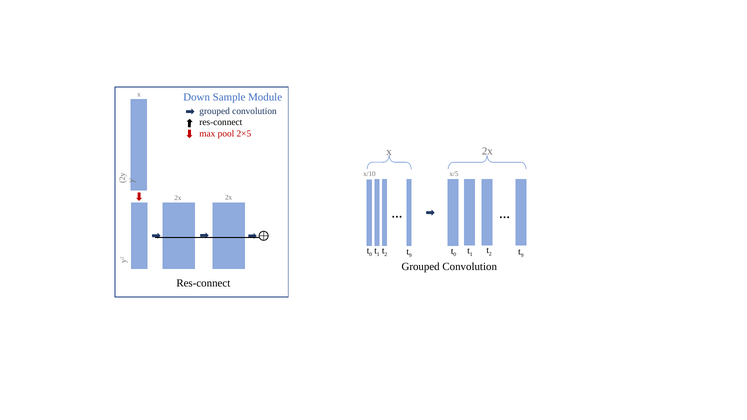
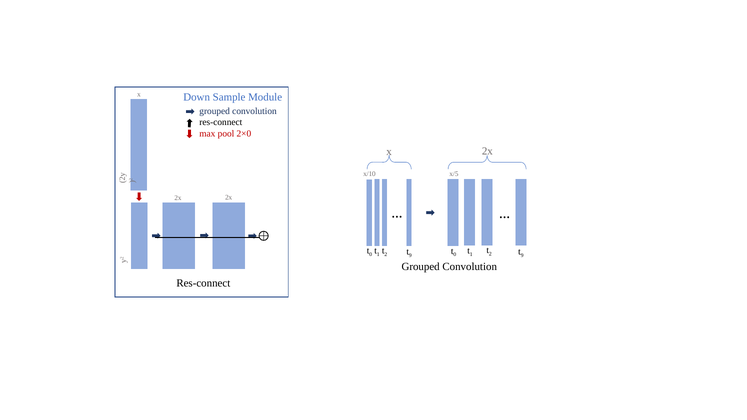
2×5: 2×5 -> 2×0 (244, 134)
